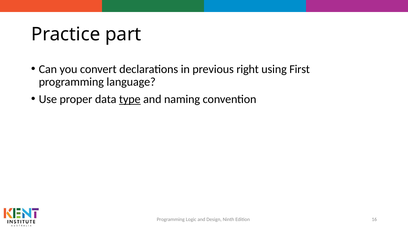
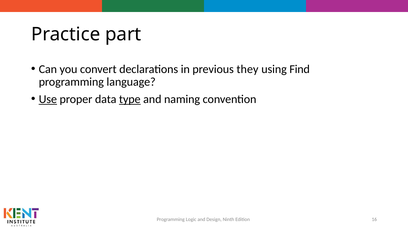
right: right -> they (247, 69)
First: First -> Find (300, 69)
Use underline: none -> present (48, 99)
